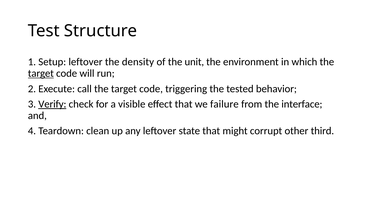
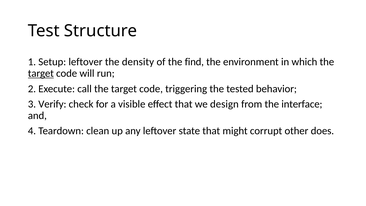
unit: unit -> find (194, 62)
Verify underline: present -> none (52, 104)
failure: failure -> design (224, 104)
third: third -> does (322, 131)
